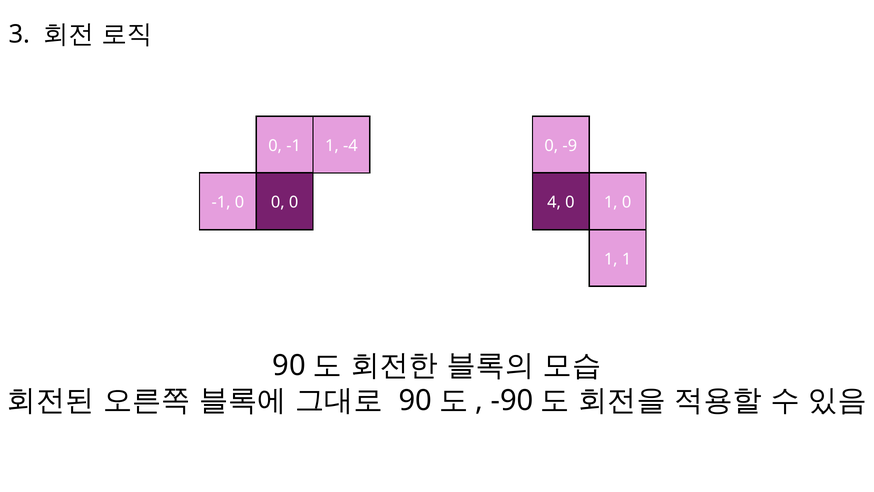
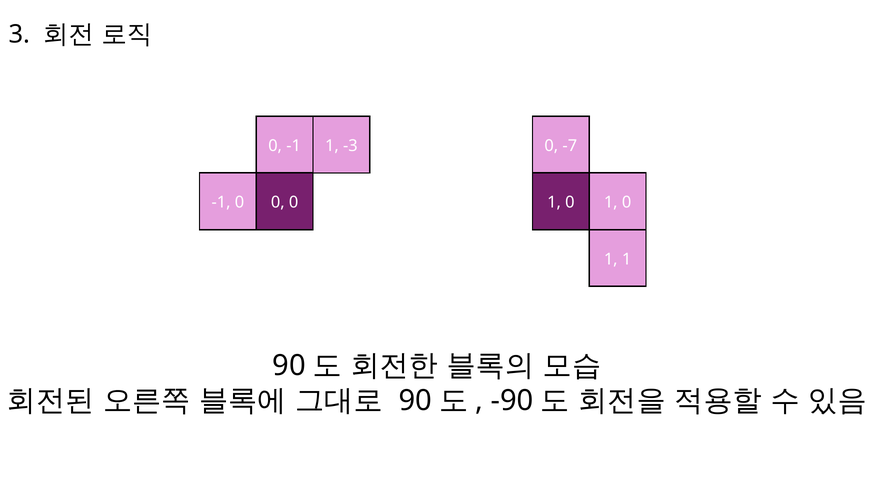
-9: -9 -> -7 (570, 146)
-4: -4 -> -3 (350, 146)
4: 4 -> 1 (554, 202)
